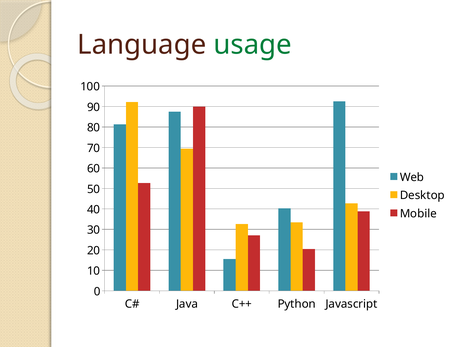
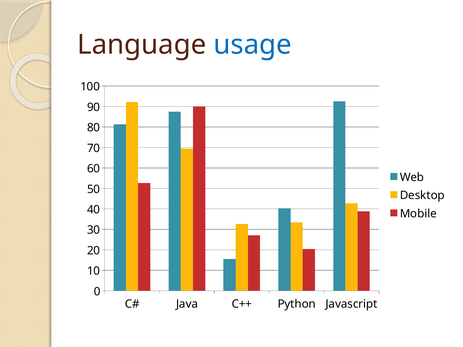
usage colour: green -> blue (253, 45)
